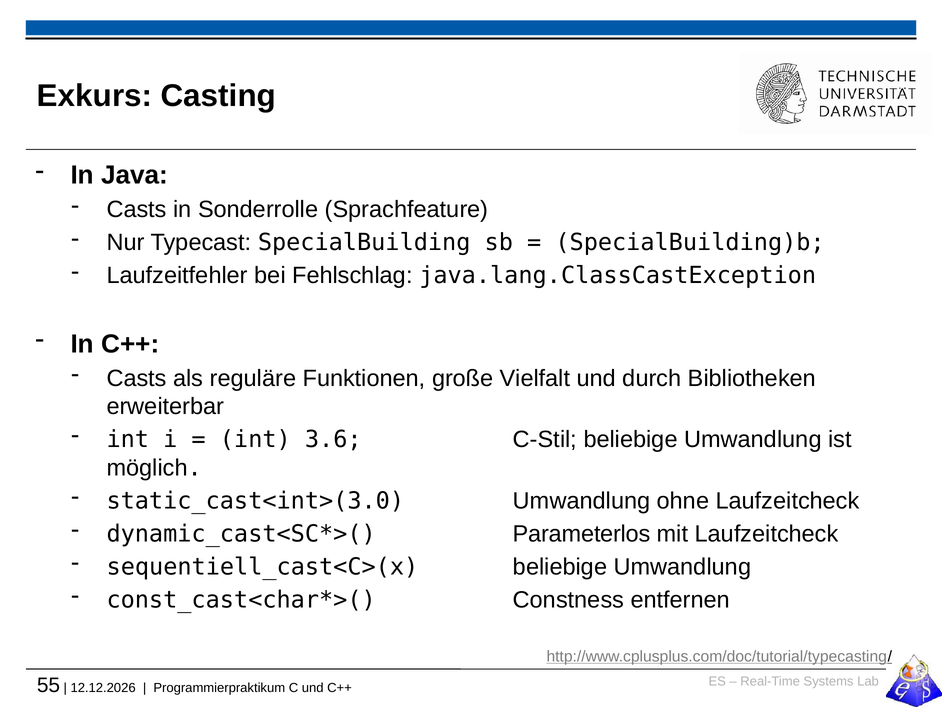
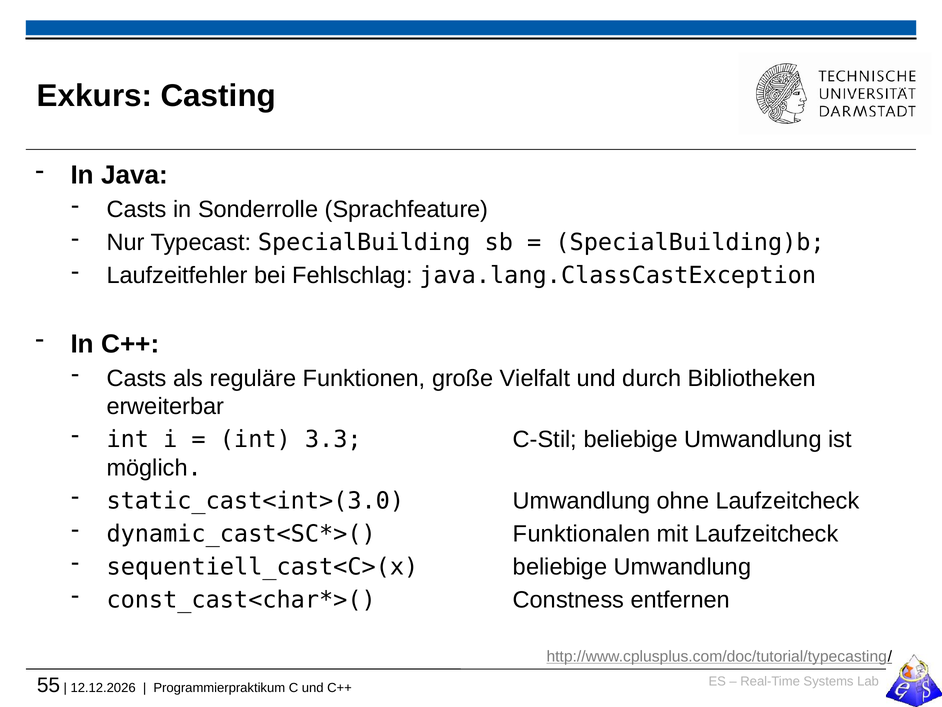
3.6: 3.6 -> 3.3 (333, 439)
Parameterlos: Parameterlos -> Funktionalen (582, 533)
